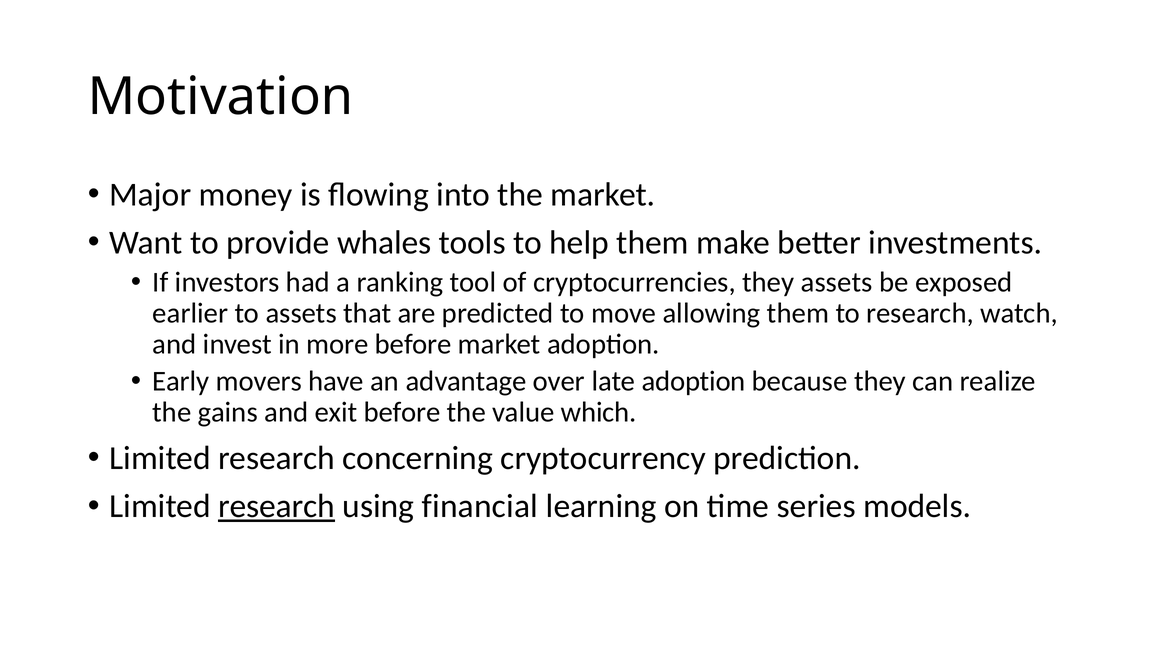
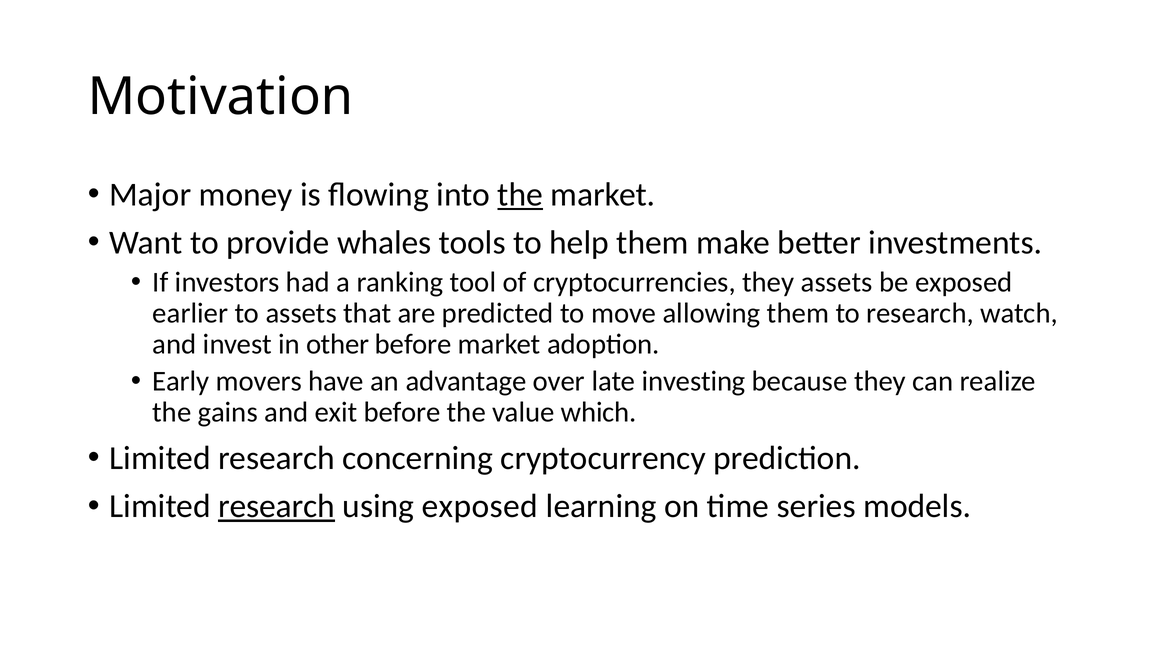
the underline: none -> present (520, 195)
more: more -> other (338, 345)
late adoption: adoption -> investing (694, 382)
using financial: financial -> exposed (480, 507)
